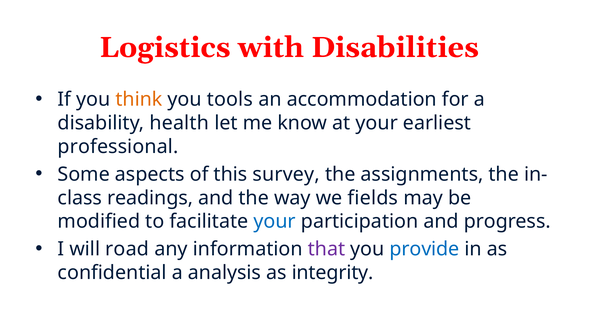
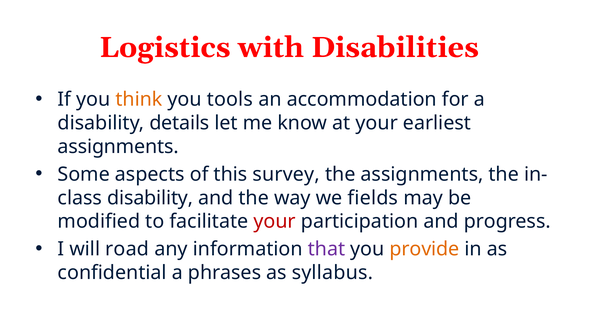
health: health -> details (179, 123)
professional: professional -> assignments (118, 147)
readings: readings -> disability (150, 198)
your colour: blue -> red (275, 222)
provide colour: blue -> orange (424, 249)
analysis: analysis -> phrases (225, 273)
integrity: integrity -> syllabus (332, 273)
